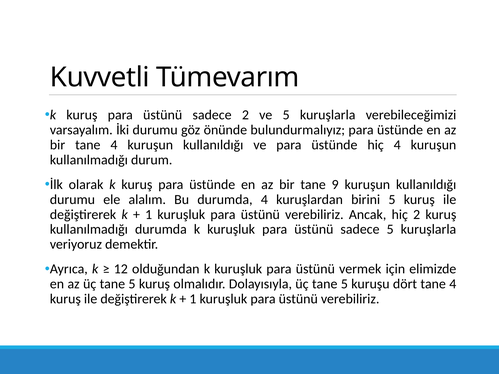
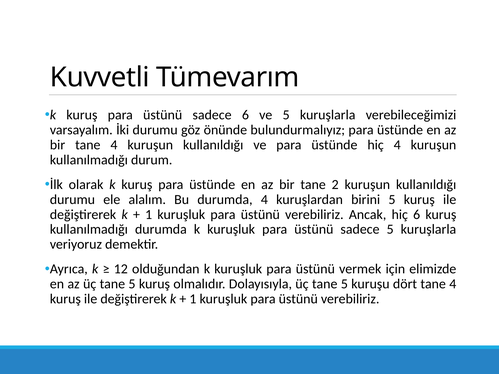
sadece 2: 2 -> 6 (245, 115)
9: 9 -> 2 (335, 185)
hiç 2: 2 -> 6 (417, 215)
